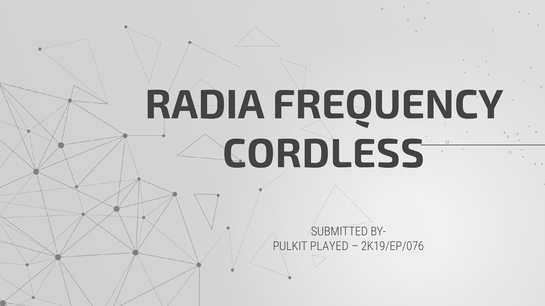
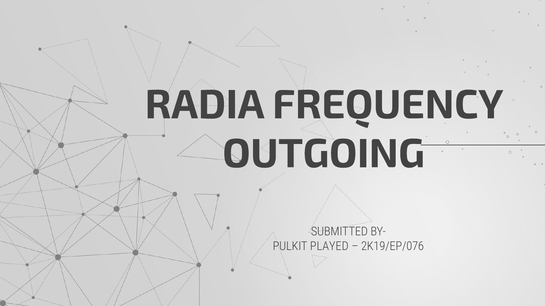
CORDLESS: CORDLESS -> OUTGOING (324, 154)
